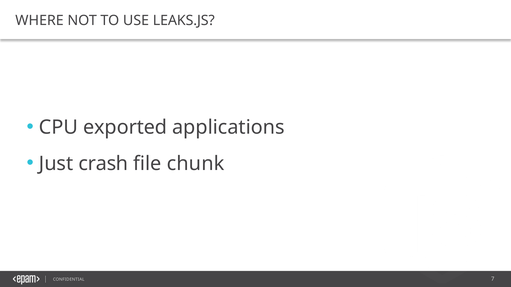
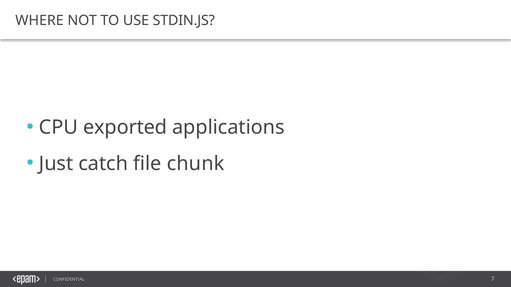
LEAKS.JS: LEAKS.JS -> STDIN.JS (184, 21)
crash: crash -> catch (103, 164)
